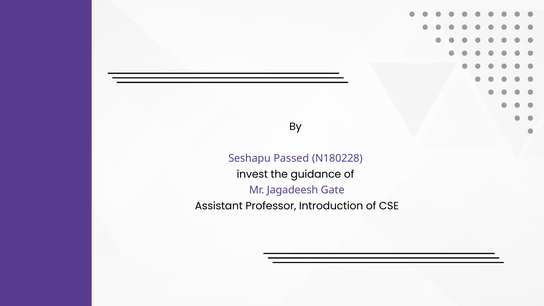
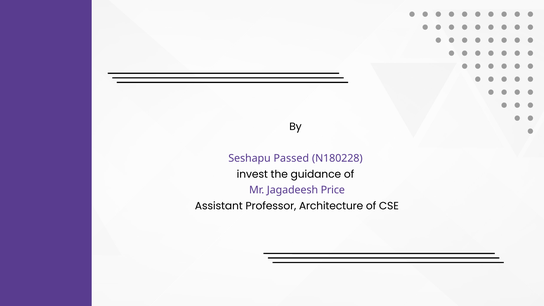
Gate: Gate -> Price (333, 190)
Introduction: Introduction -> Architecture (331, 206)
